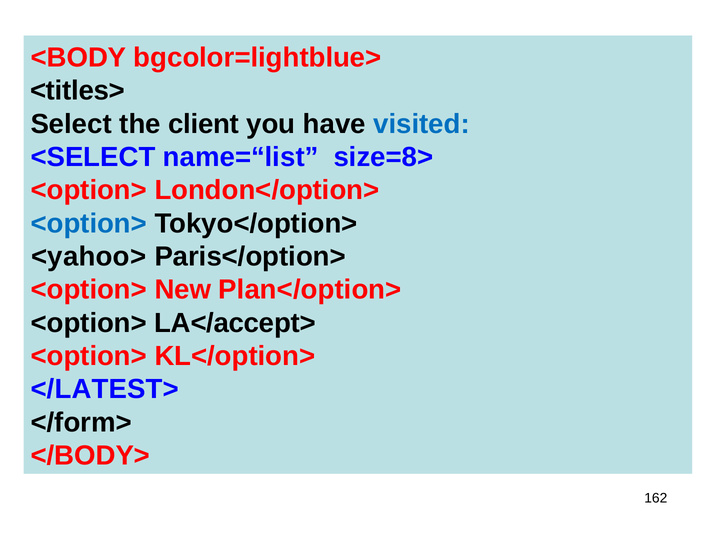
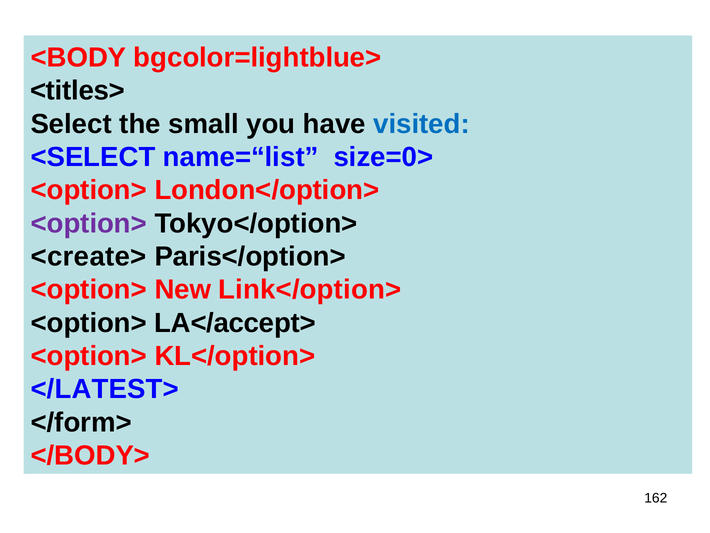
client: client -> small (204, 124)
size=8>: size=8> -> size=0> (383, 157)
<option> colour: blue -> purple (89, 223)
<yahoo>: <yahoo> -> <create> (89, 256)
Plan</option>: Plan</option> -> Link</option> (310, 290)
